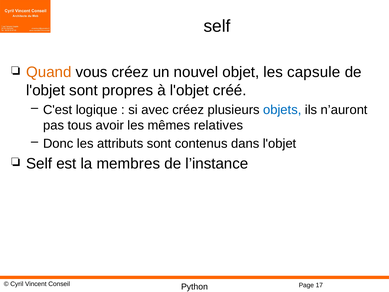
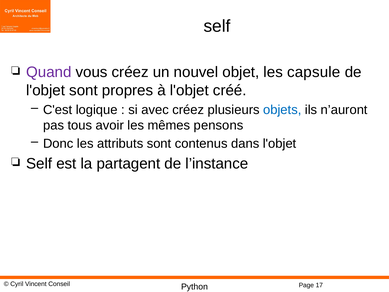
Quand colour: orange -> purple (49, 72)
relatives: relatives -> pensons (219, 125)
membres: membres -> partagent (128, 163)
